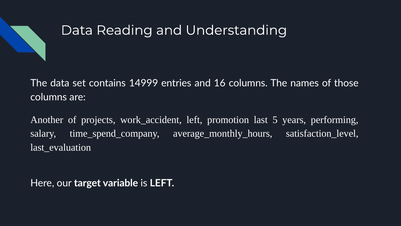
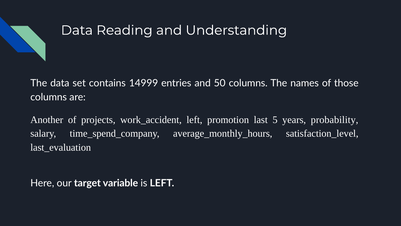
16: 16 -> 50 (220, 83)
performing: performing -> probability (335, 120)
